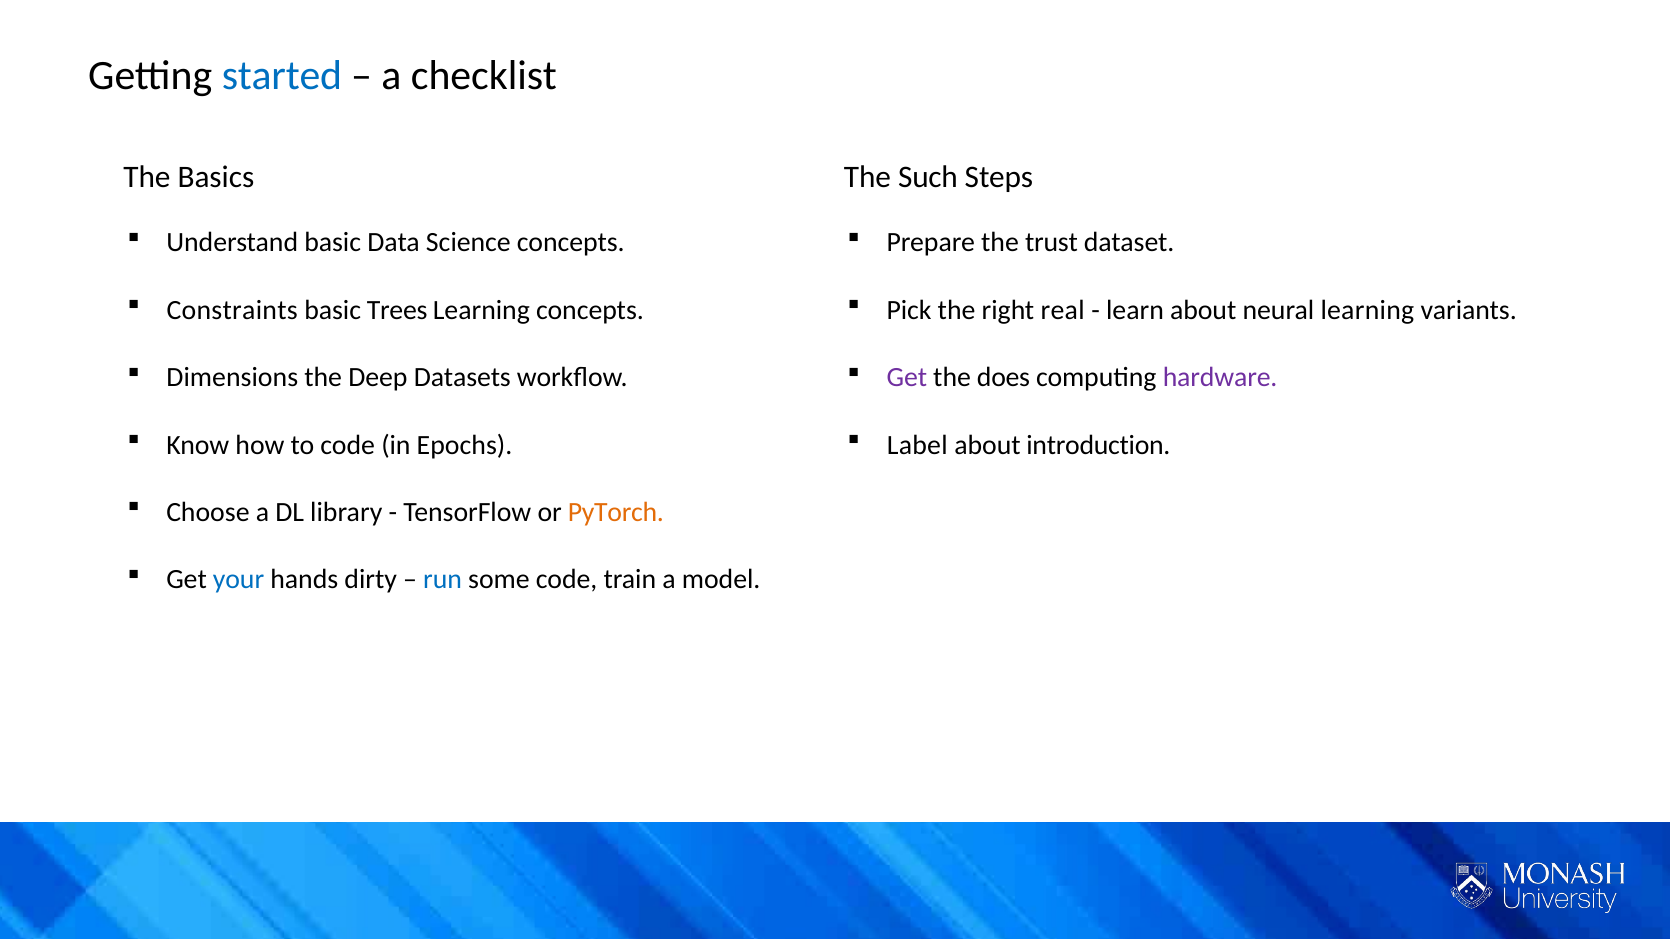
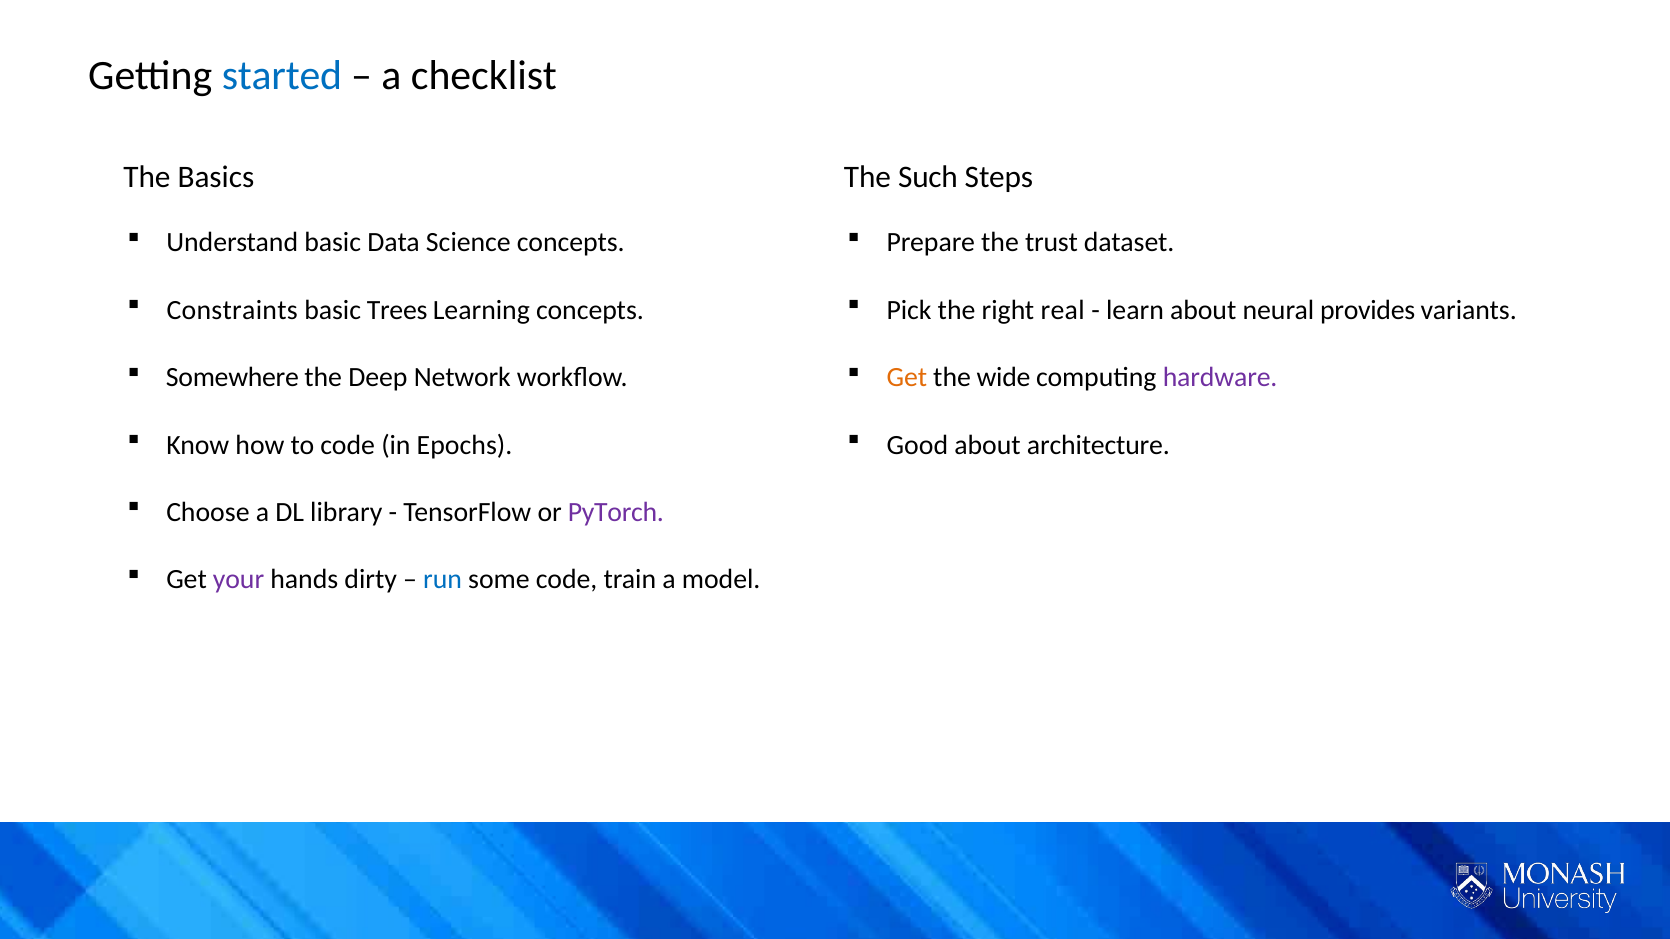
neural learning: learning -> provides (1368, 310)
Dimensions: Dimensions -> Somewhere (232, 378)
Datasets: Datasets -> Network (462, 378)
Get colour: purple -> orange (907, 378)
does: does -> wide (1004, 378)
Label: Label -> Good (917, 445)
introduction: introduction -> architecture (1098, 445)
PyTorch colour: orange -> purple (616, 512)
your colour: blue -> purple (239, 580)
